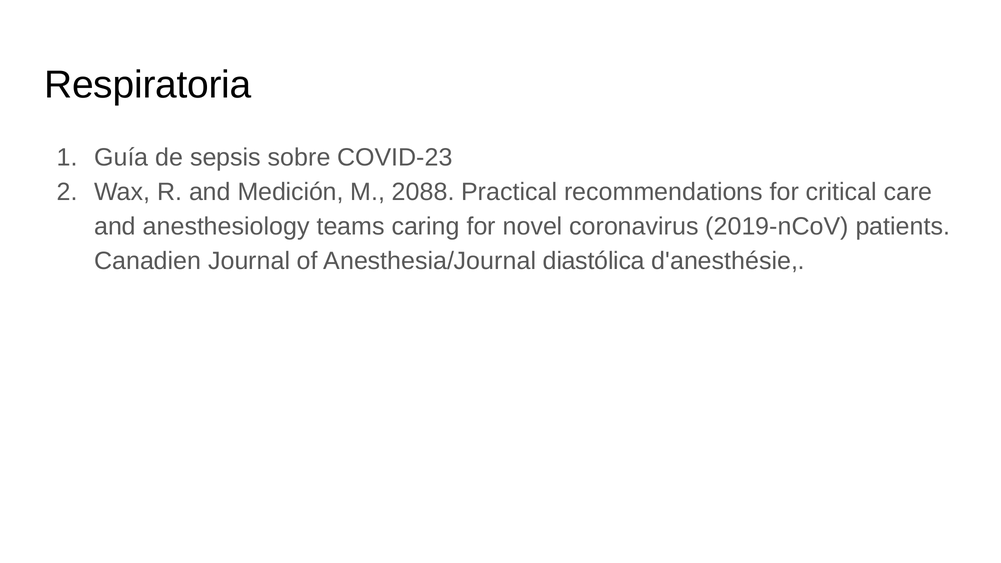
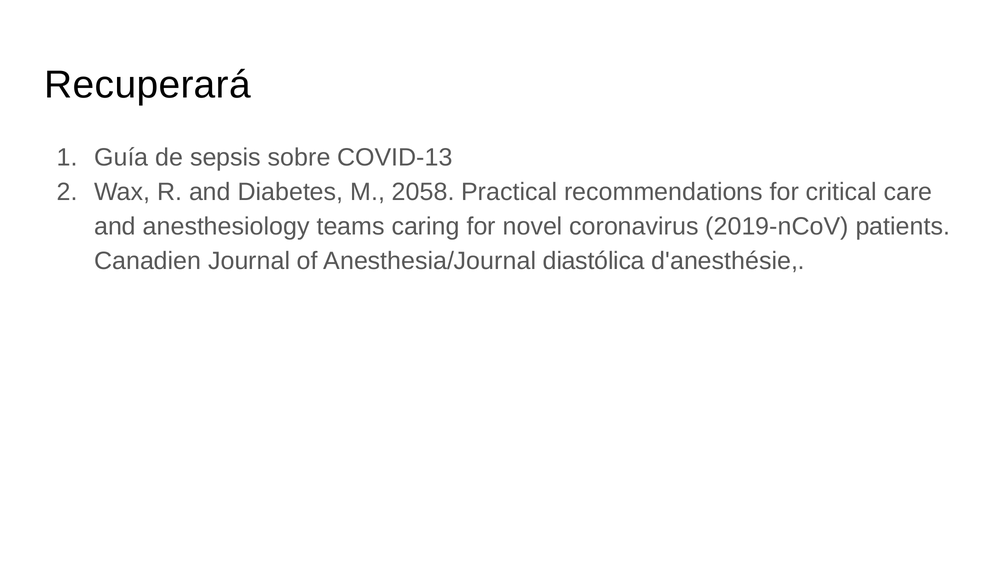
Respiratoria: Respiratoria -> Recuperará (148, 85)
COVID-23: COVID-23 -> COVID-13 (395, 157)
Medición: Medición -> Diabetes (291, 192)
2088: 2088 -> 2058 (423, 192)
